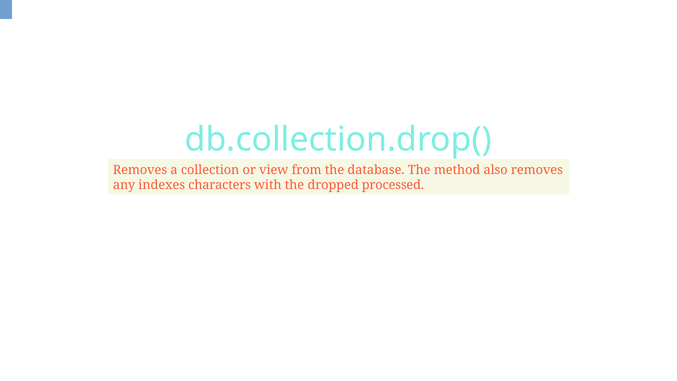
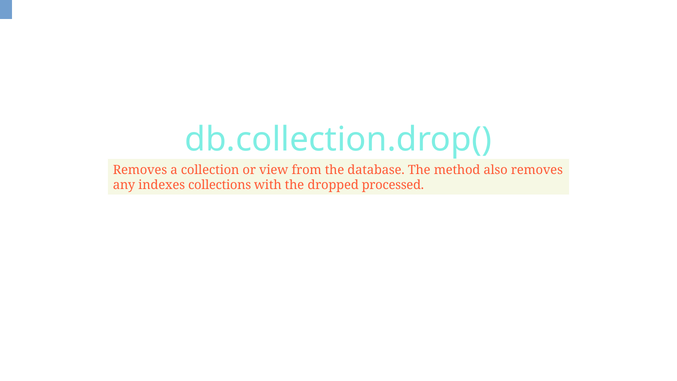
characters: characters -> collections (220, 185)
